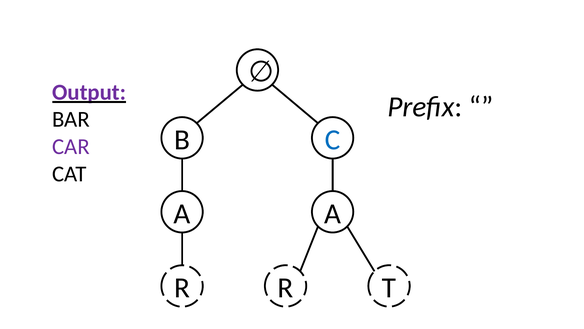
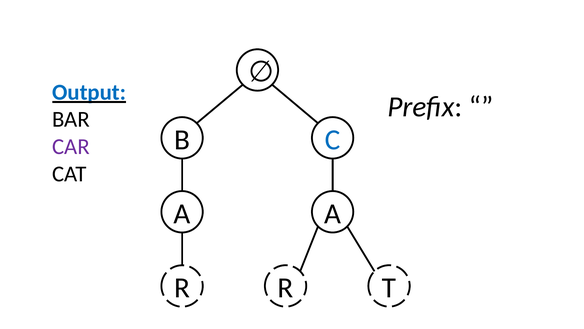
Output colour: purple -> blue (89, 92)
